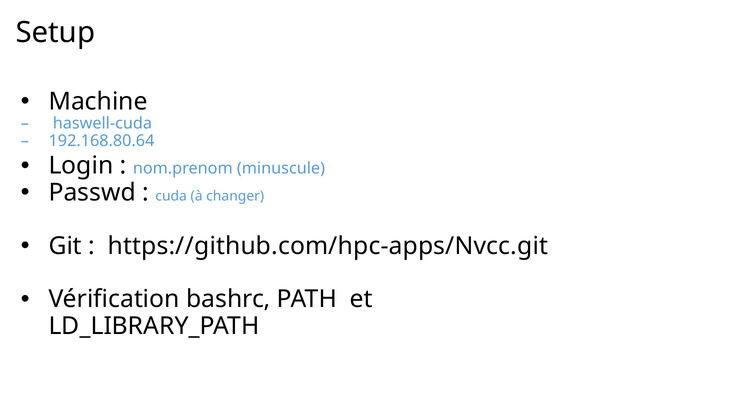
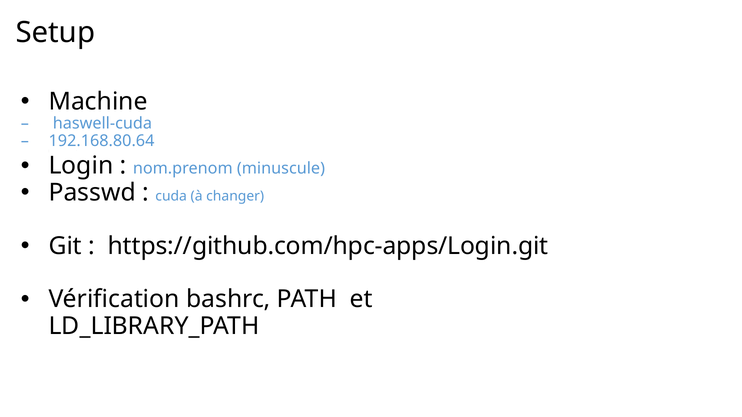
https://github.com/hpc-apps/Nvcc.git: https://github.com/hpc-apps/Nvcc.git -> https://github.com/hpc-apps/Login.git (328, 246)
